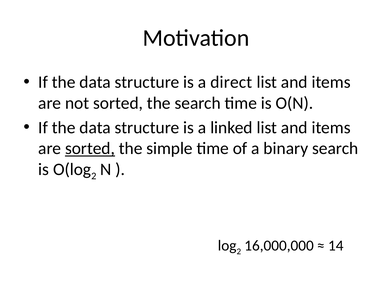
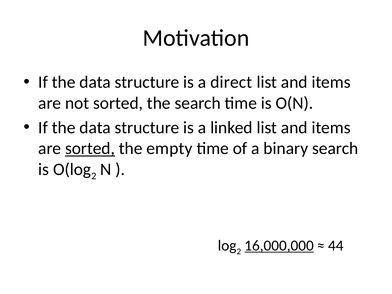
simple: simple -> empty (169, 148)
16,000,000 underline: none -> present (279, 246)
14: 14 -> 44 (336, 246)
